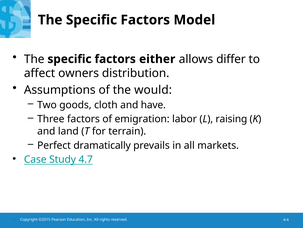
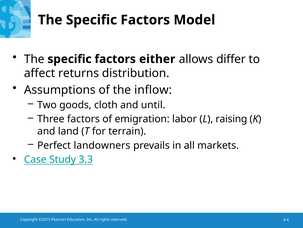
owners: owners -> returns (79, 73)
would: would -> inflow (153, 90)
have: have -> until (153, 105)
dramatically: dramatically -> landowners (102, 145)
4.7: 4.7 -> 3.3 (86, 159)
